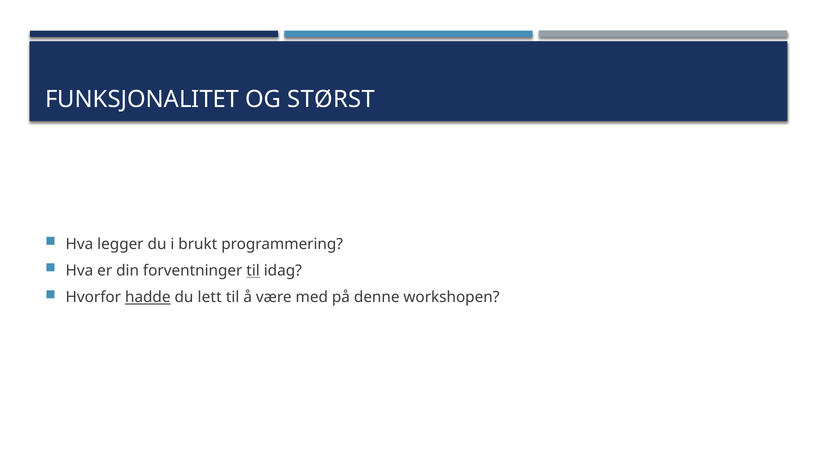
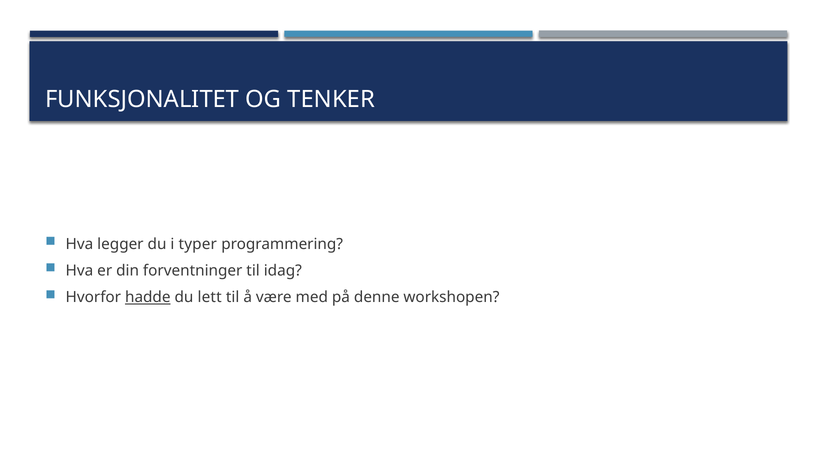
STØRST: STØRST -> TENKER (331, 99)
brukt: brukt -> typer (198, 244)
til underline: present -> none (253, 270)
